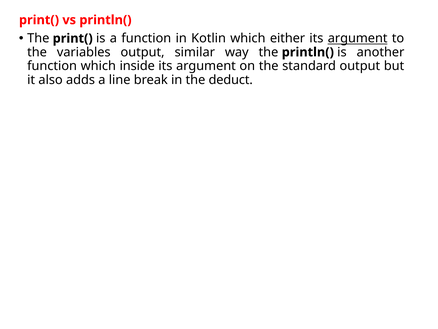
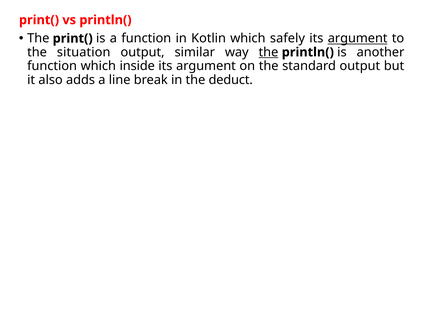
either: either -> safely (287, 38)
variables: variables -> situation (84, 52)
the underline: none -> present (268, 52)
